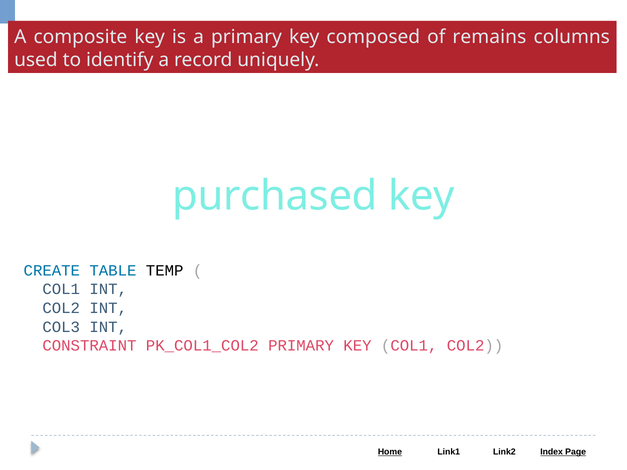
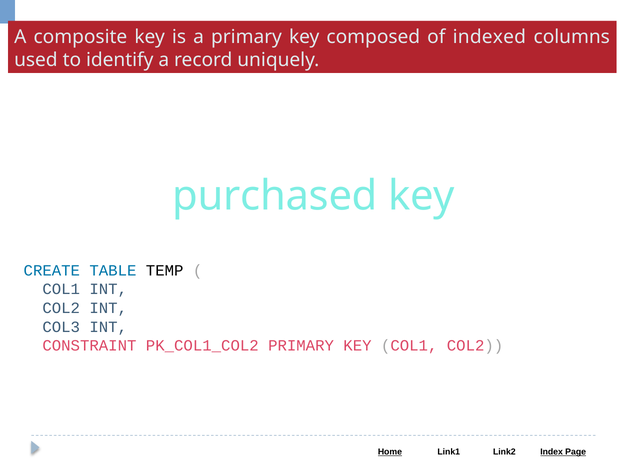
remains: remains -> indexed (489, 37)
